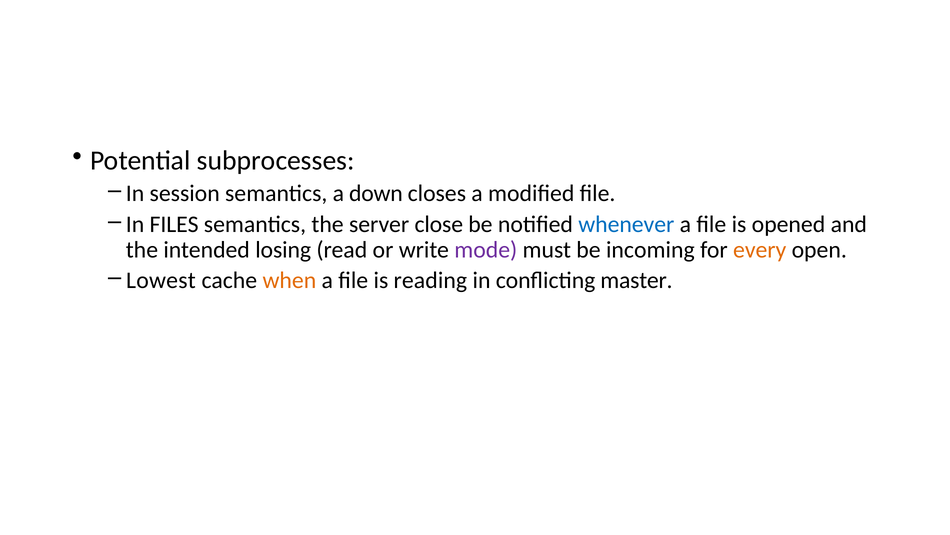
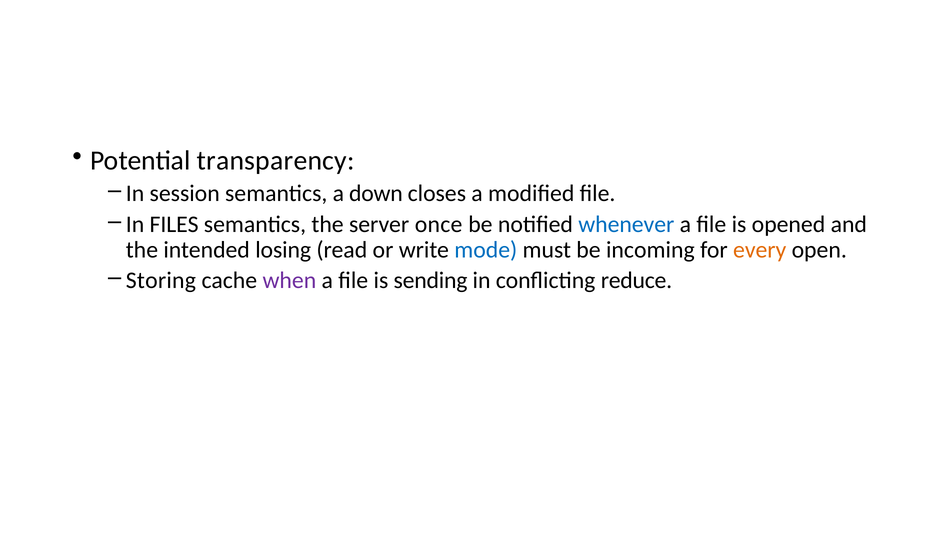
subprocesses: subprocesses -> transparency (276, 161)
close: close -> once (439, 224)
mode colour: purple -> blue (486, 250)
Lowest: Lowest -> Storing (161, 280)
when colour: orange -> purple (289, 280)
reading: reading -> sending (431, 280)
master: master -> reduce (636, 280)
